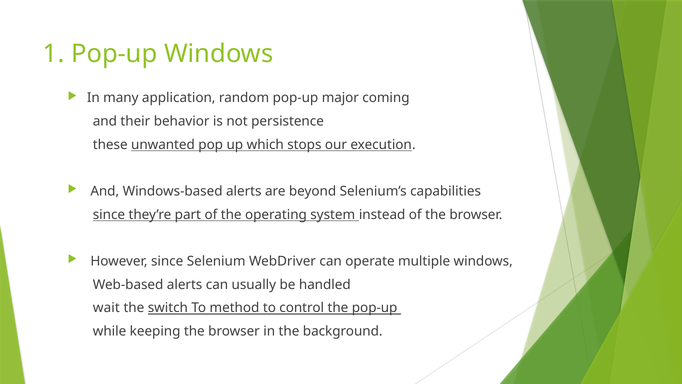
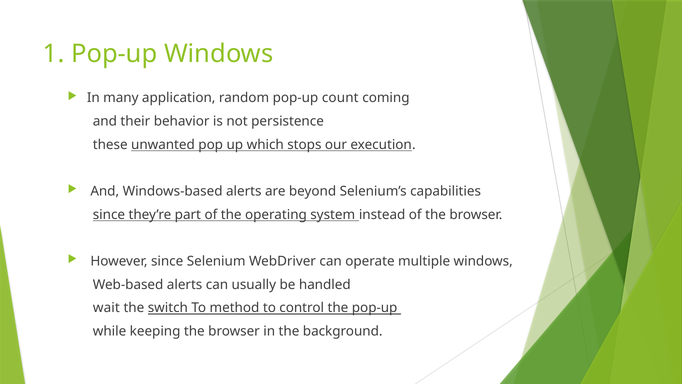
major: major -> count (340, 98)
